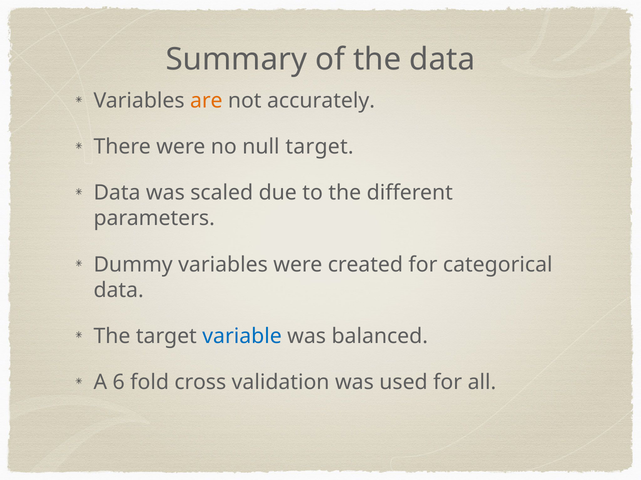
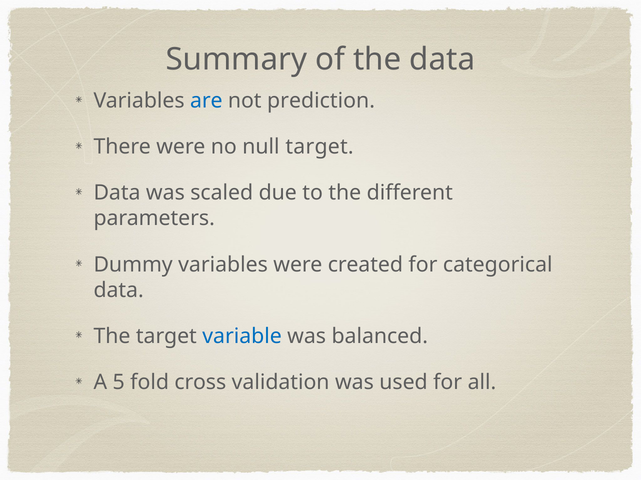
are colour: orange -> blue (206, 101)
accurately: accurately -> prediction (321, 101)
6: 6 -> 5 (119, 383)
